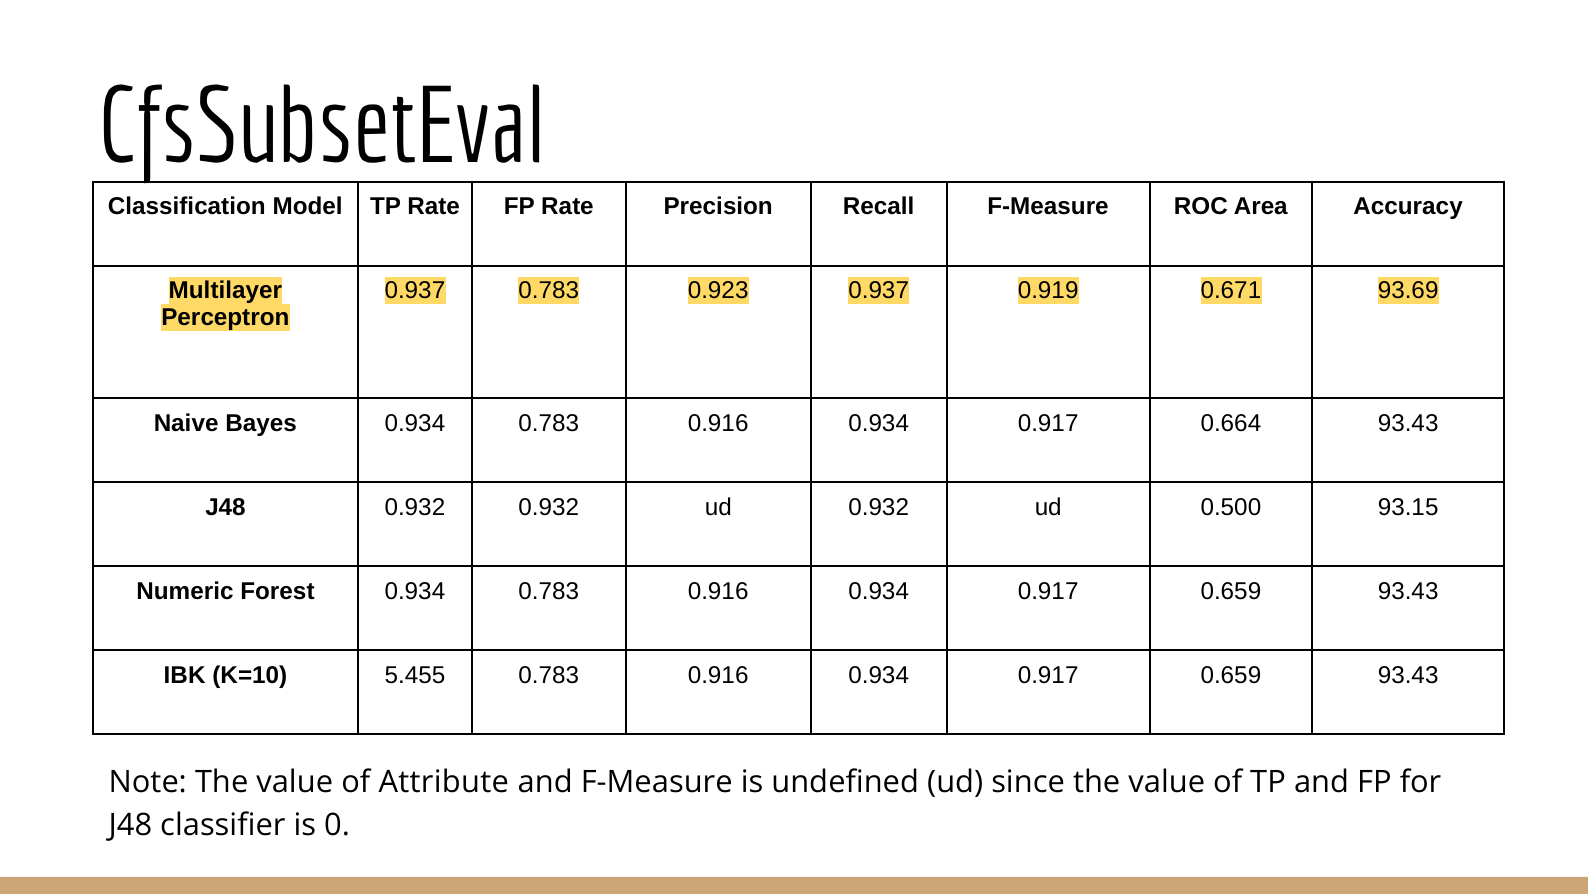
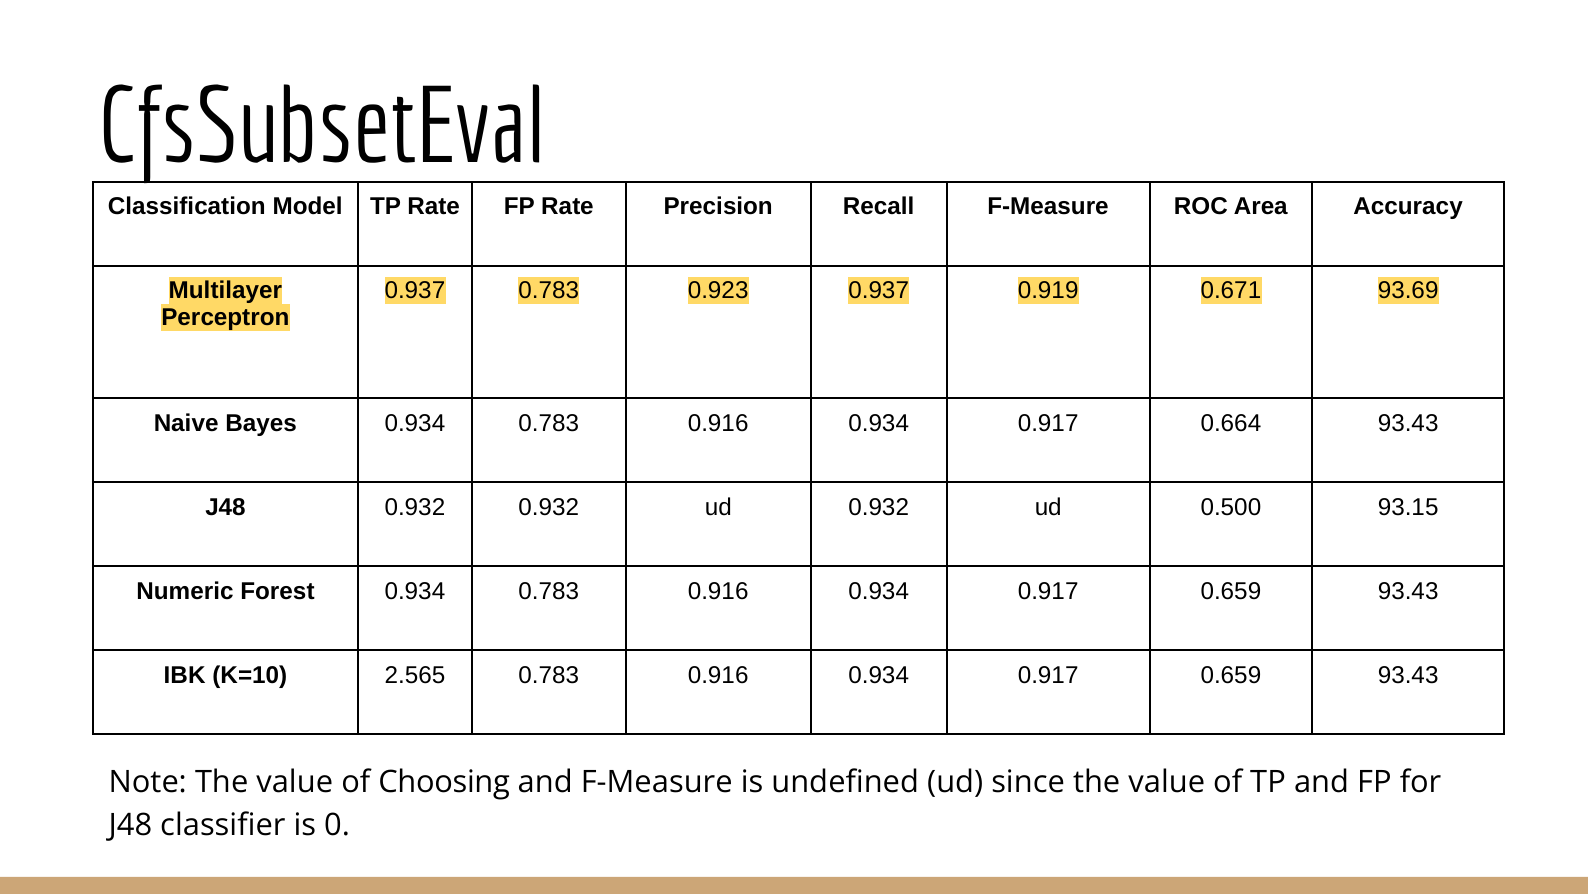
5.455: 5.455 -> 2.565 (415, 674)
Attribute: Attribute -> Choosing (444, 782)
